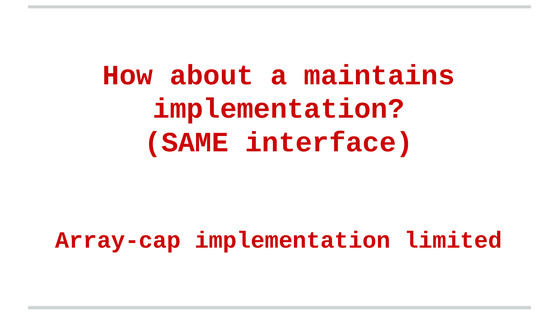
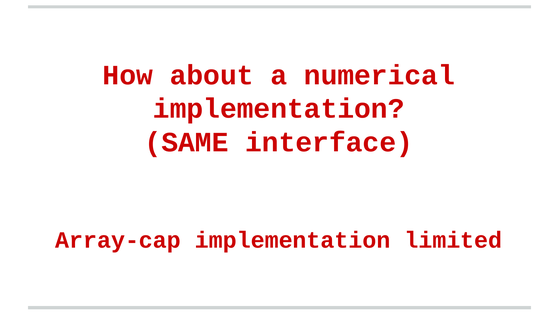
maintains: maintains -> numerical (379, 75)
